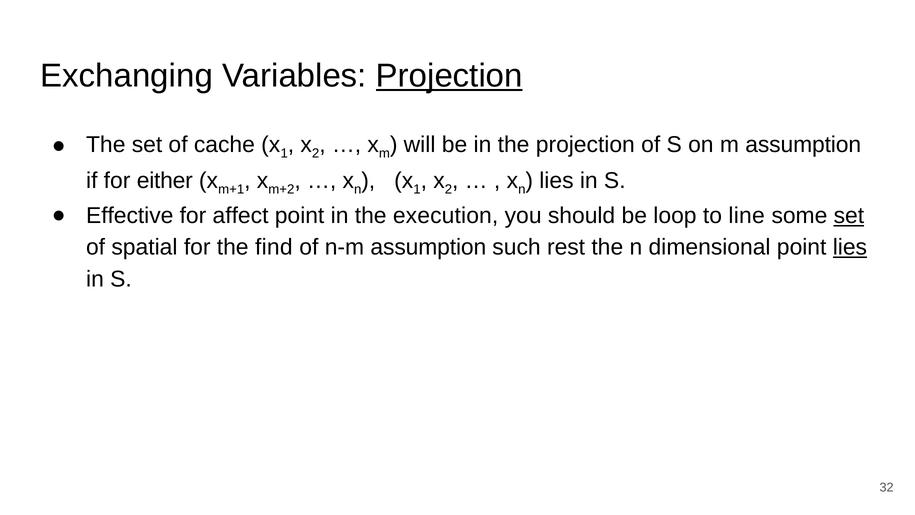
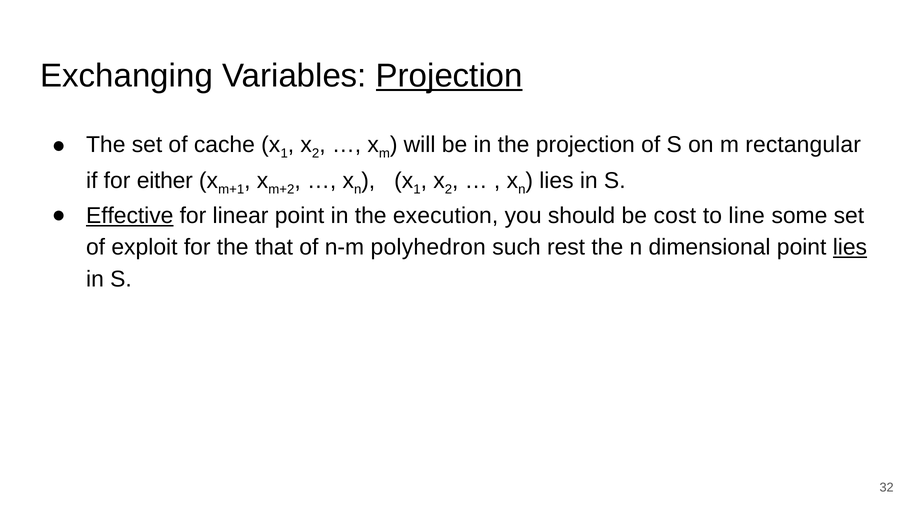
m assumption: assumption -> rectangular (803, 144)
Effective underline: none -> present (130, 216)
affect: affect -> linear (241, 216)
loop: loop -> cost (675, 216)
set underline: present -> none (849, 216)
spatial: spatial -> exploit (144, 247)
find: find -> that (274, 247)
n-m assumption: assumption -> polyhedron (428, 247)
